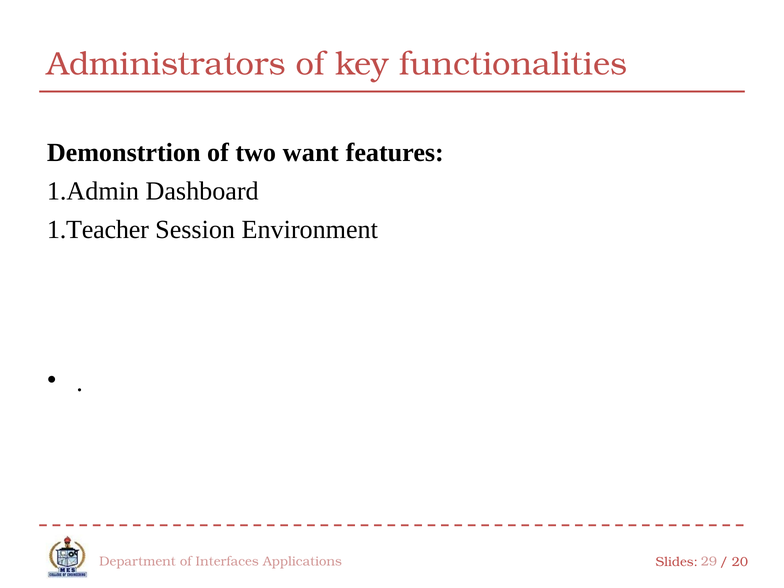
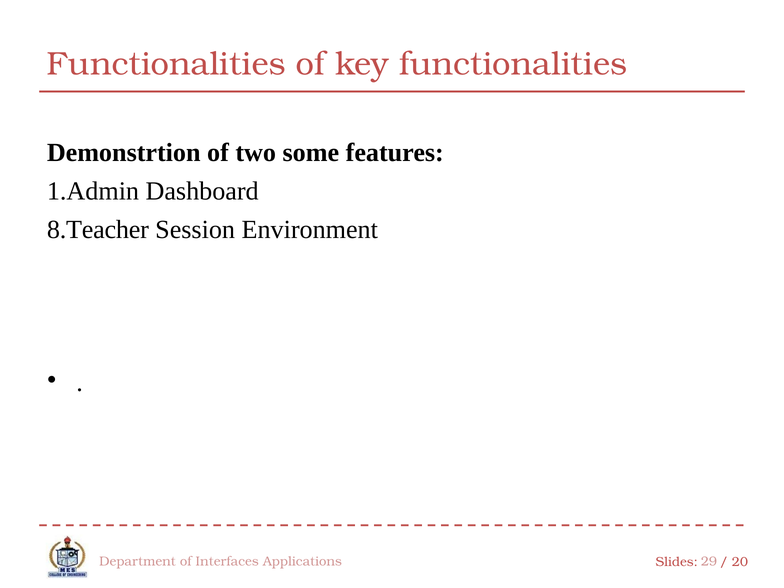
Administrators: Administrators -> Functionalities (166, 64)
want: want -> some (311, 153)
1.Teacher: 1.Teacher -> 8.Teacher (98, 229)
